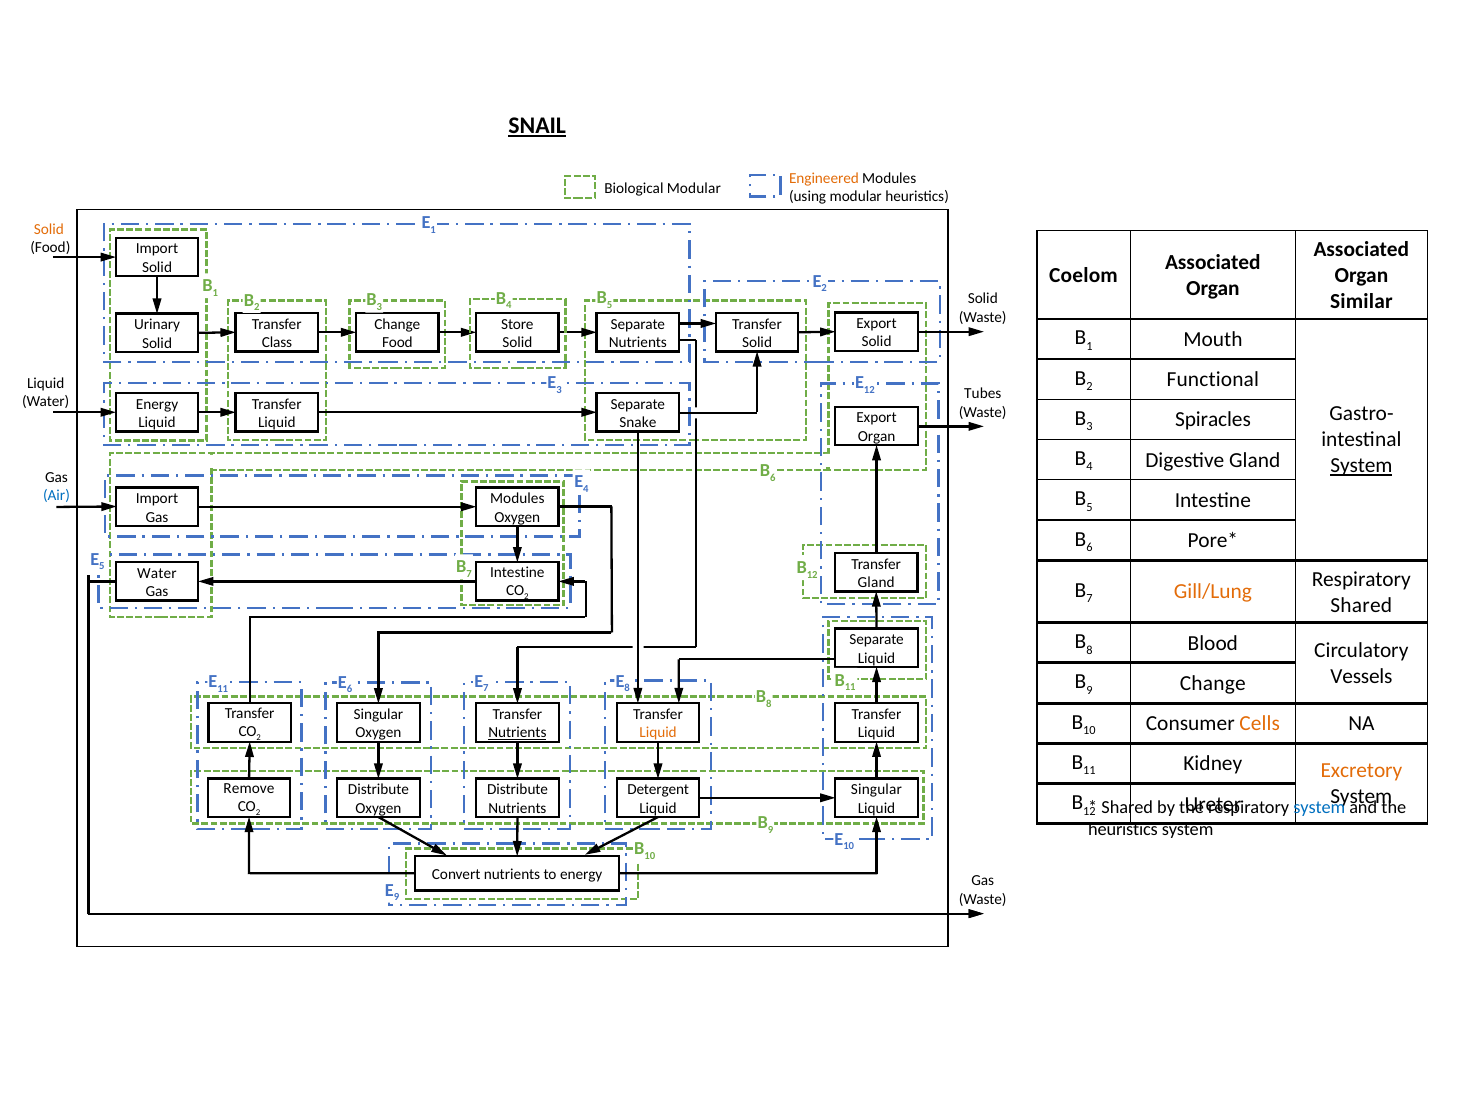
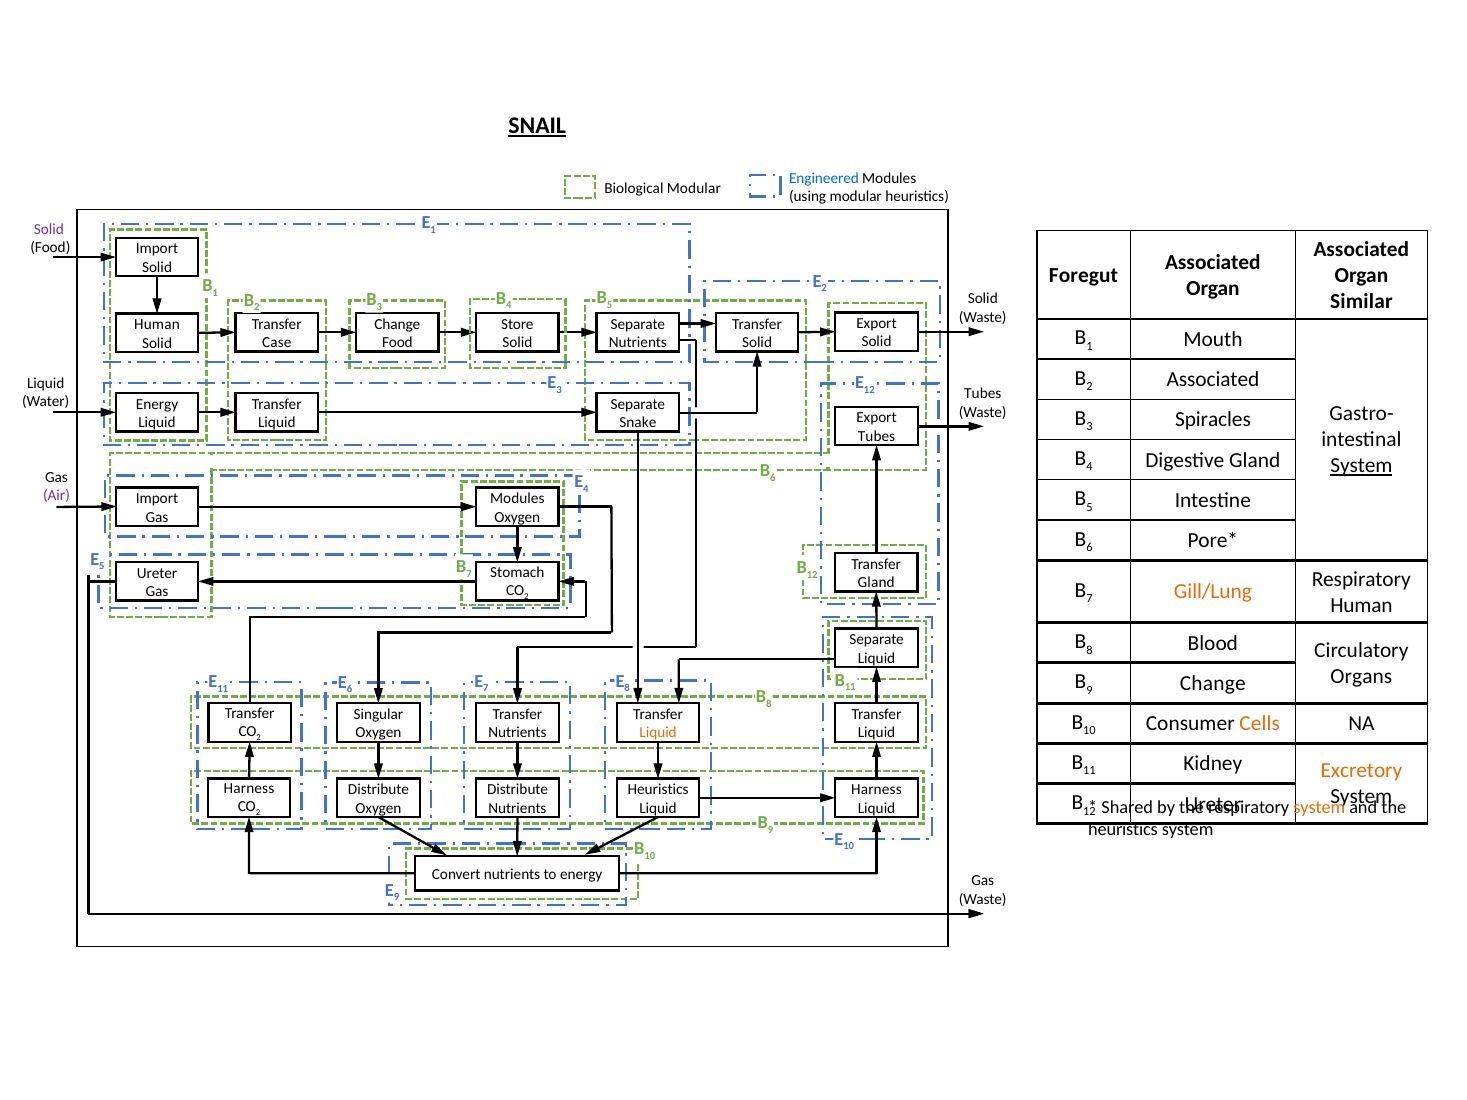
Engineered colour: orange -> blue (824, 179)
Solid colour: orange -> purple (49, 229)
Coelom: Coelom -> Foregut (1084, 275)
Urinary: Urinary -> Human (157, 325)
Class: Class -> Case (277, 343)
Functional: Functional -> Associated (1213, 380)
Organ: Organ -> Tubes (877, 436)
Air colour: blue -> purple (56, 496)
Intestine: Intestine -> Stomach (517, 572)
Water: Water -> Ureter (157, 573)
Shared: Shared -> Human (1361, 605)
Vessels: Vessels -> Organs (1361, 676)
Nutrients underline: present -> none (517, 733)
Remove: Remove -> Harness (249, 789)
Detergent: Detergent -> Heuristics (658, 790)
Singular: Singular -> Harness (876, 790)
system colour: blue -> orange (1319, 808)
